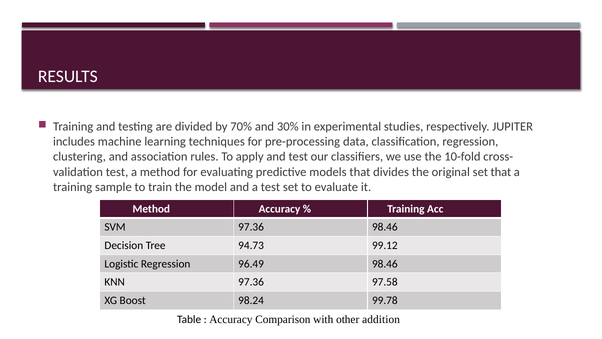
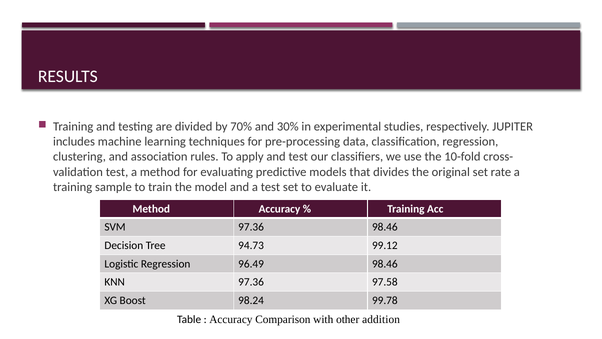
set that: that -> rate (501, 172)
